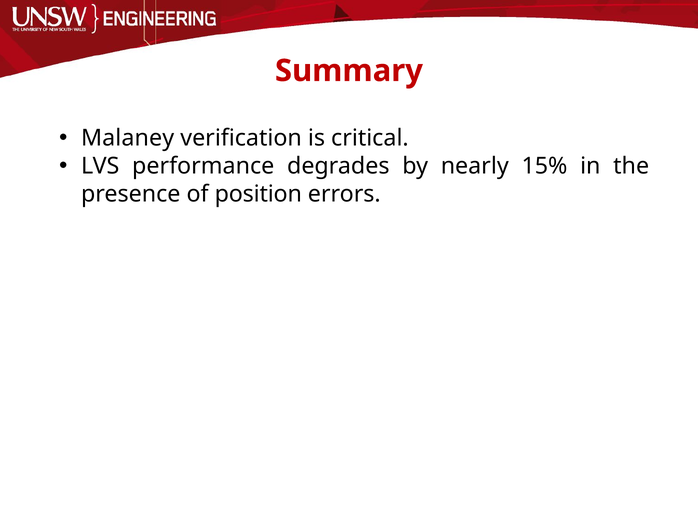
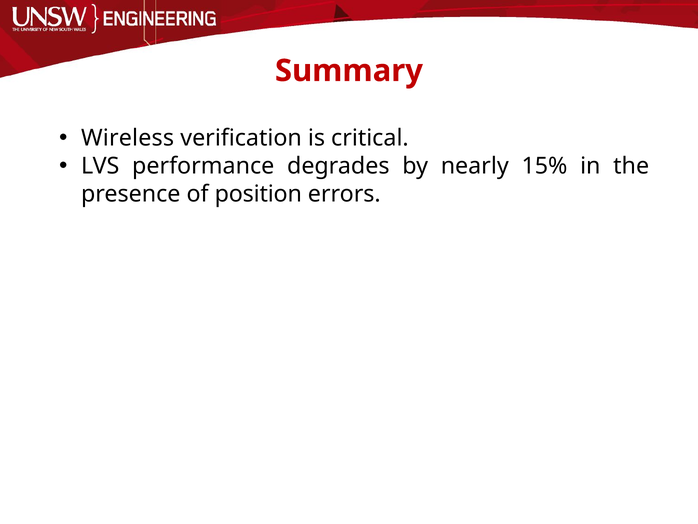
Malaney: Malaney -> Wireless (128, 138)
